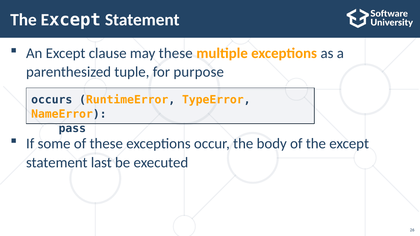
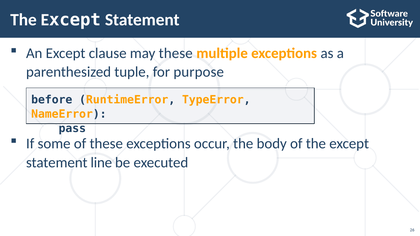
occurs: occurs -> before (52, 100)
last: last -> line (101, 163)
